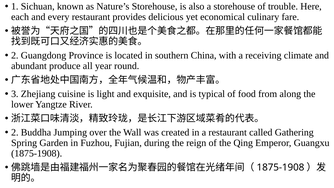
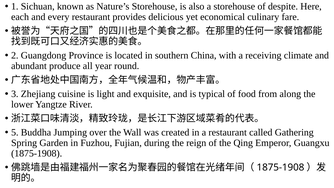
trouble: trouble -> despite (283, 6)
2: 2 -> 5 (15, 132)
